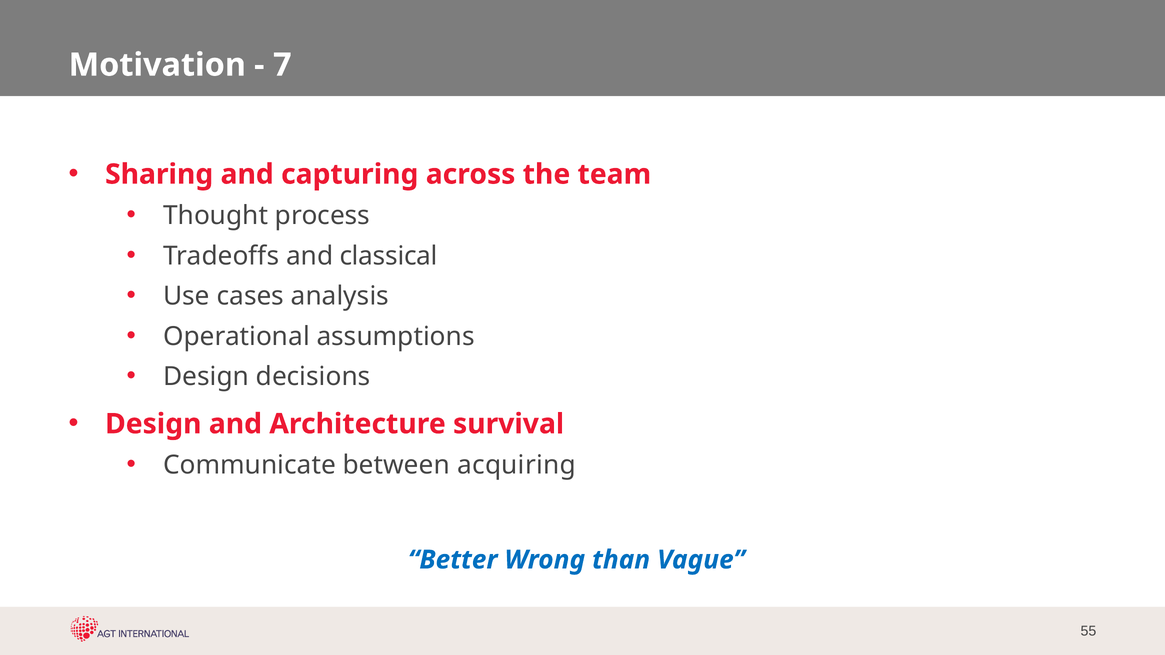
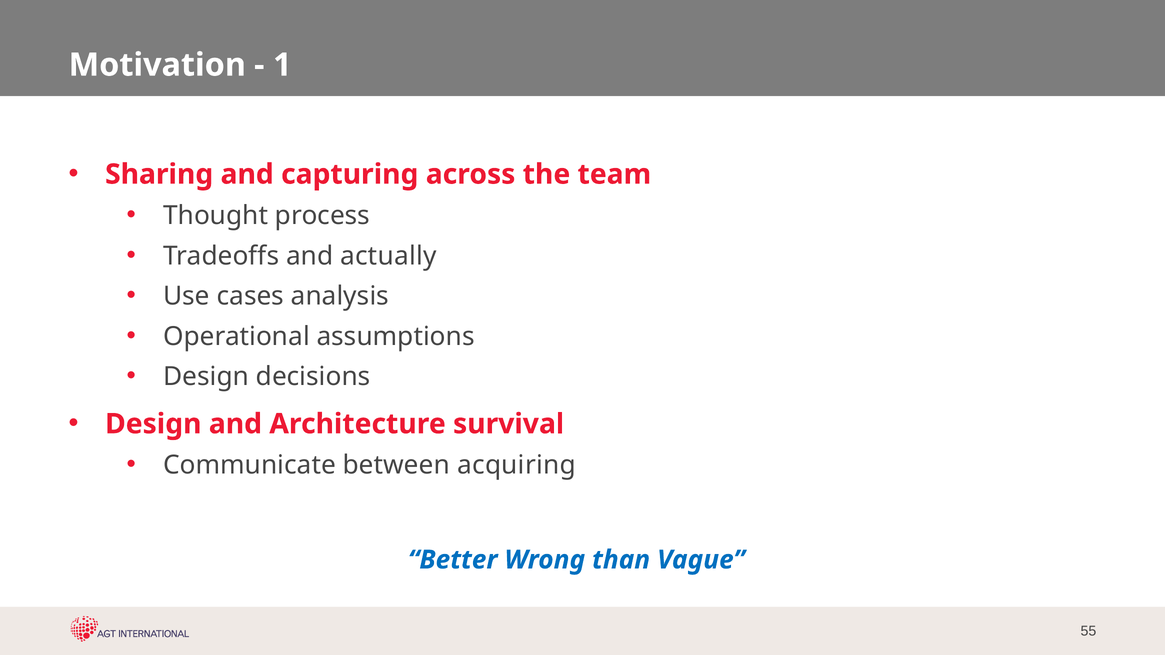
7: 7 -> 1 (282, 65)
classical: classical -> actually (388, 256)
